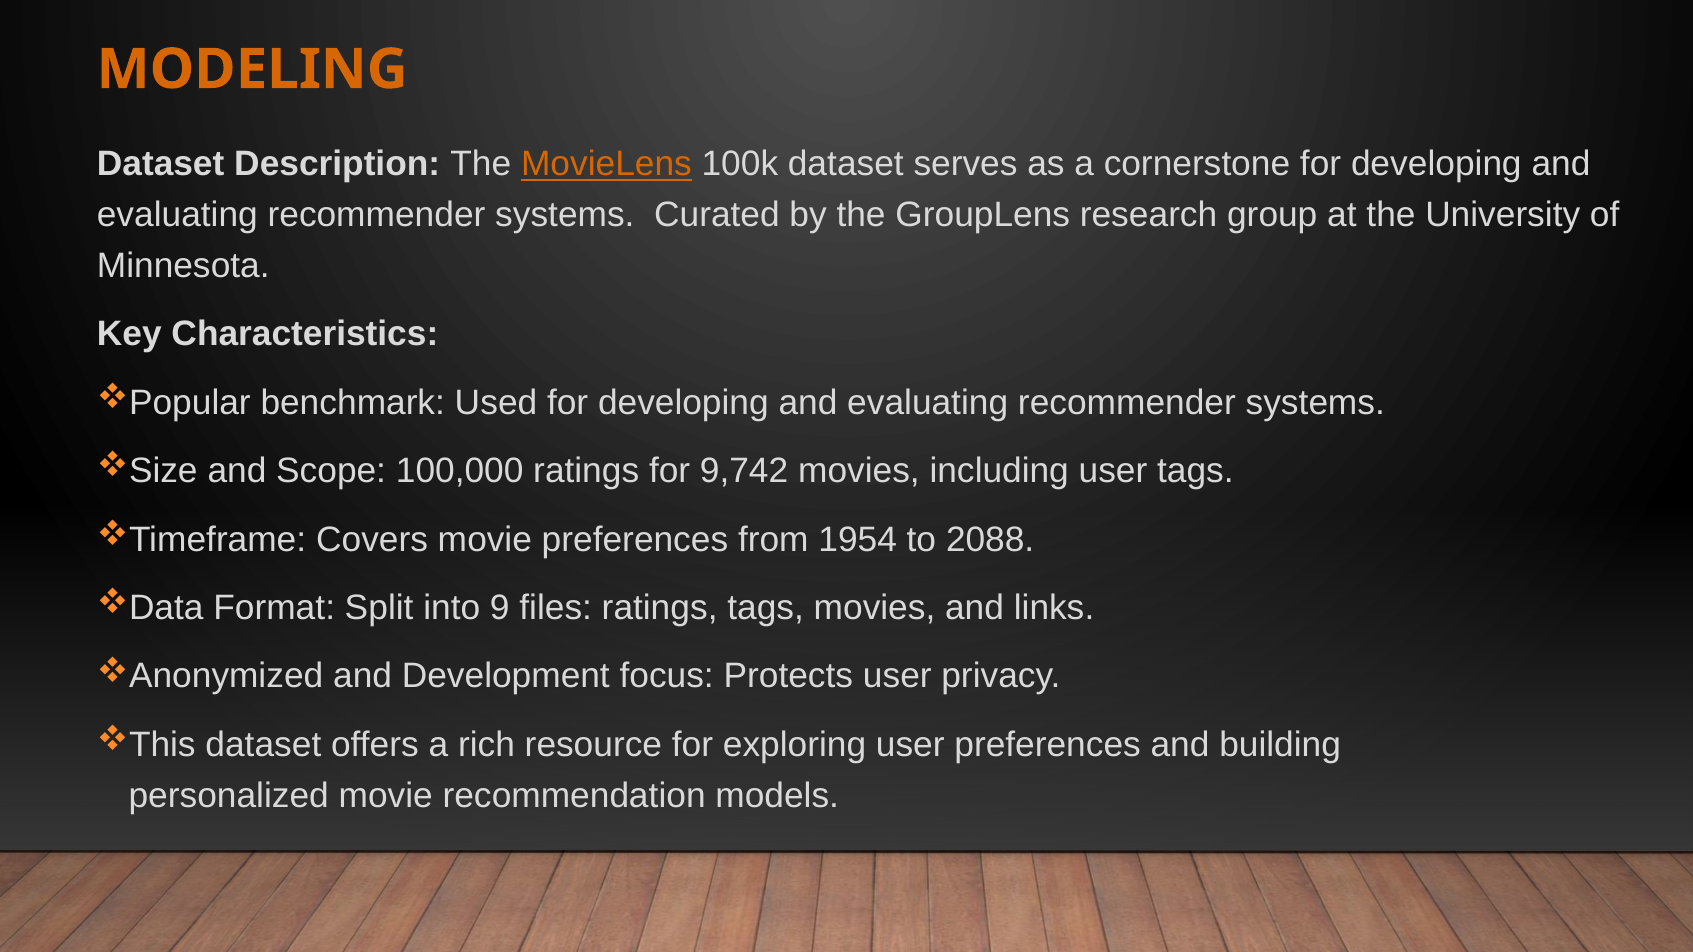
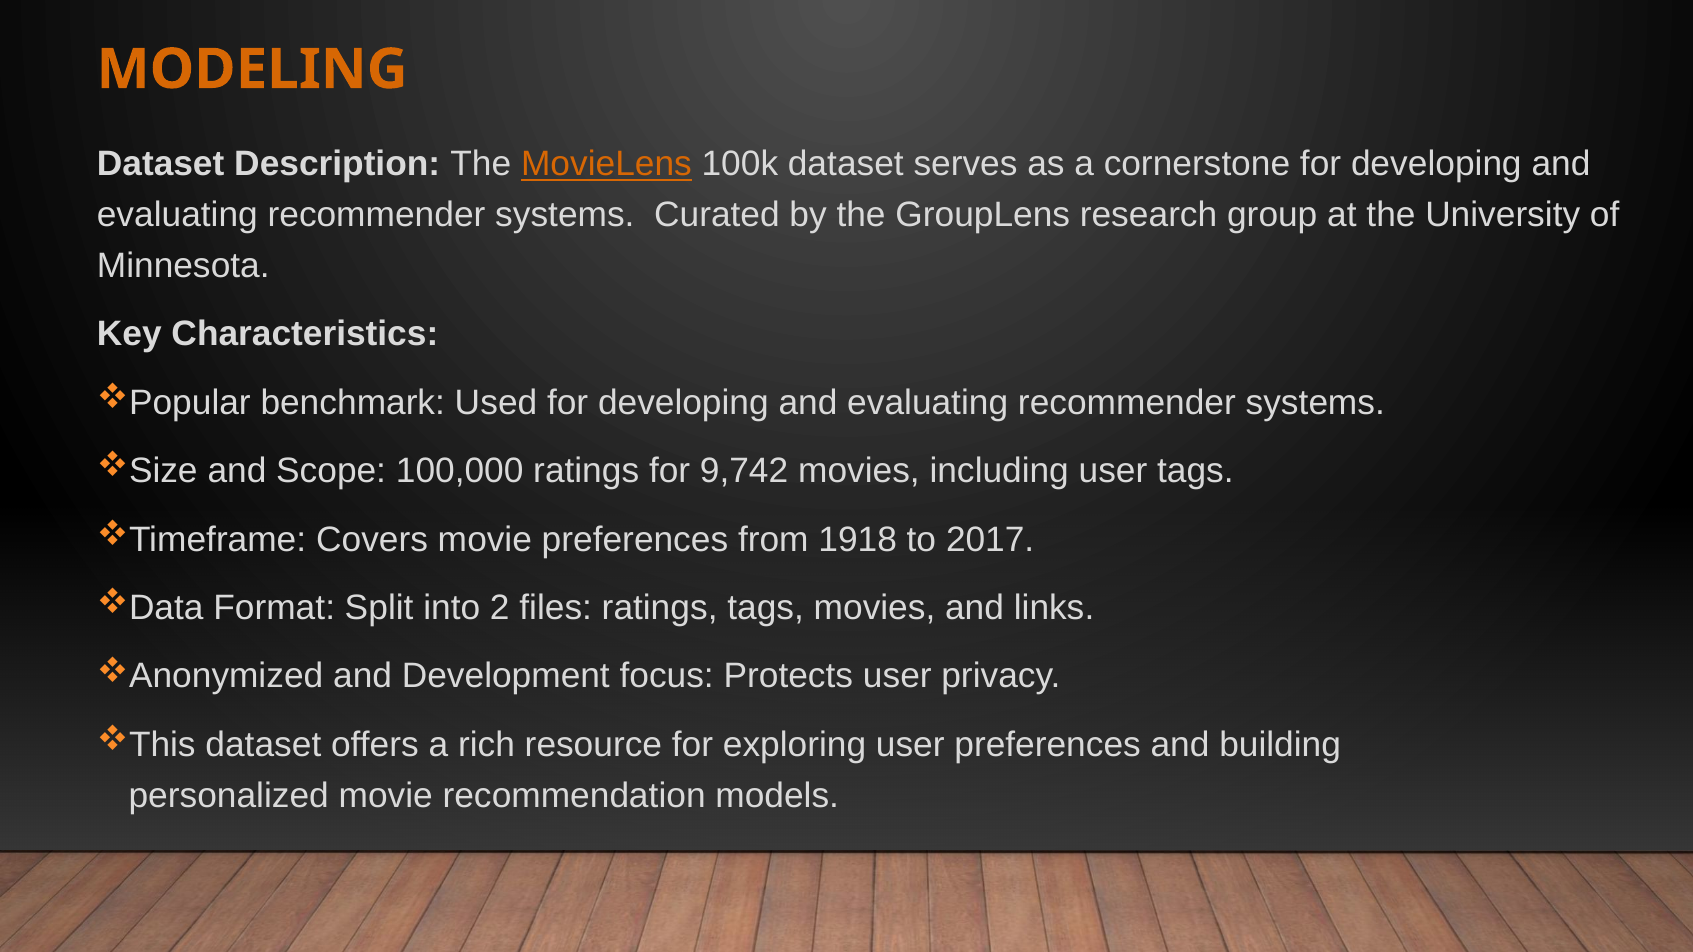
1954: 1954 -> 1918 (858, 540)
2088: 2088 -> 2017 (990, 540)
9: 9 -> 2 (500, 608)
